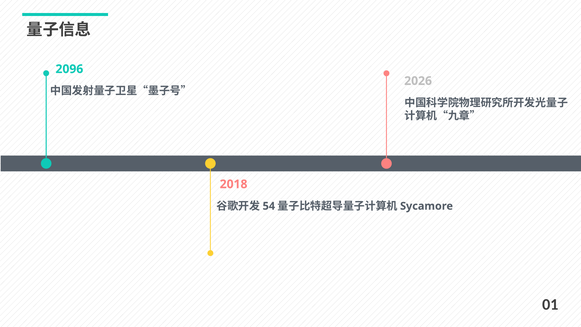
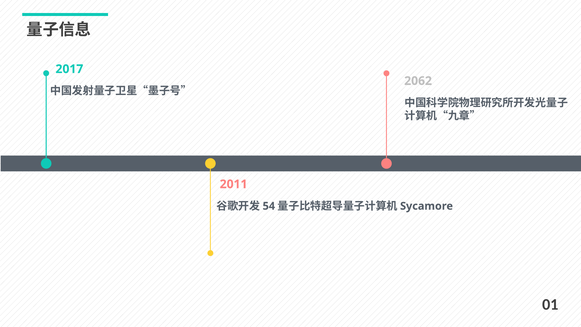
2096: 2096 -> 2017 (69, 69)
2026: 2026 -> 2062 (418, 81)
2018: 2018 -> 2011 (234, 184)
